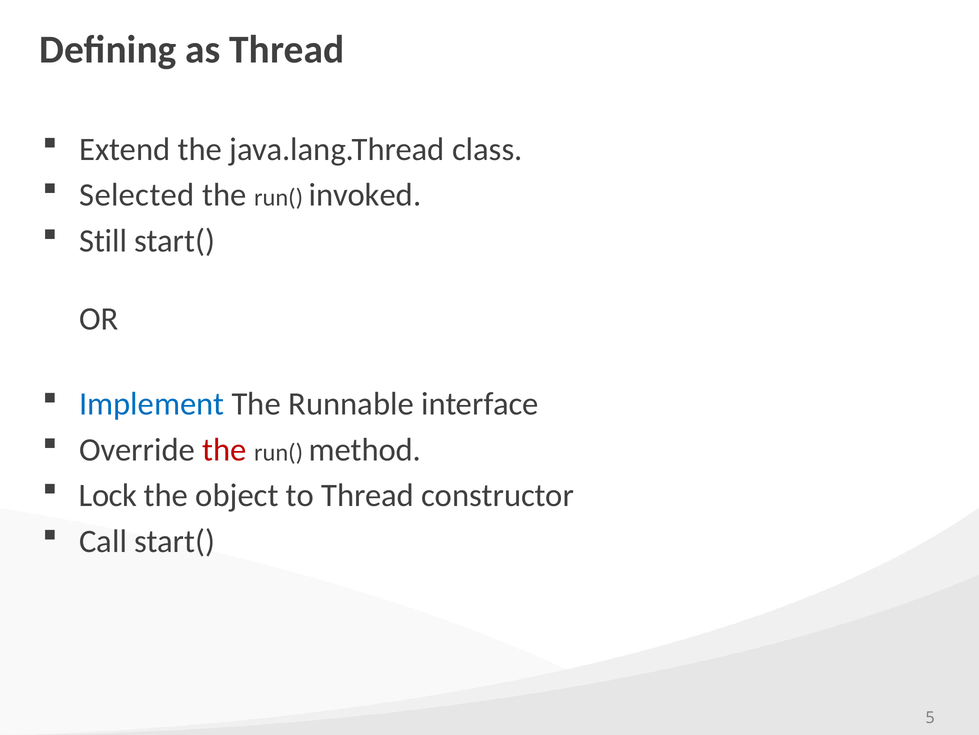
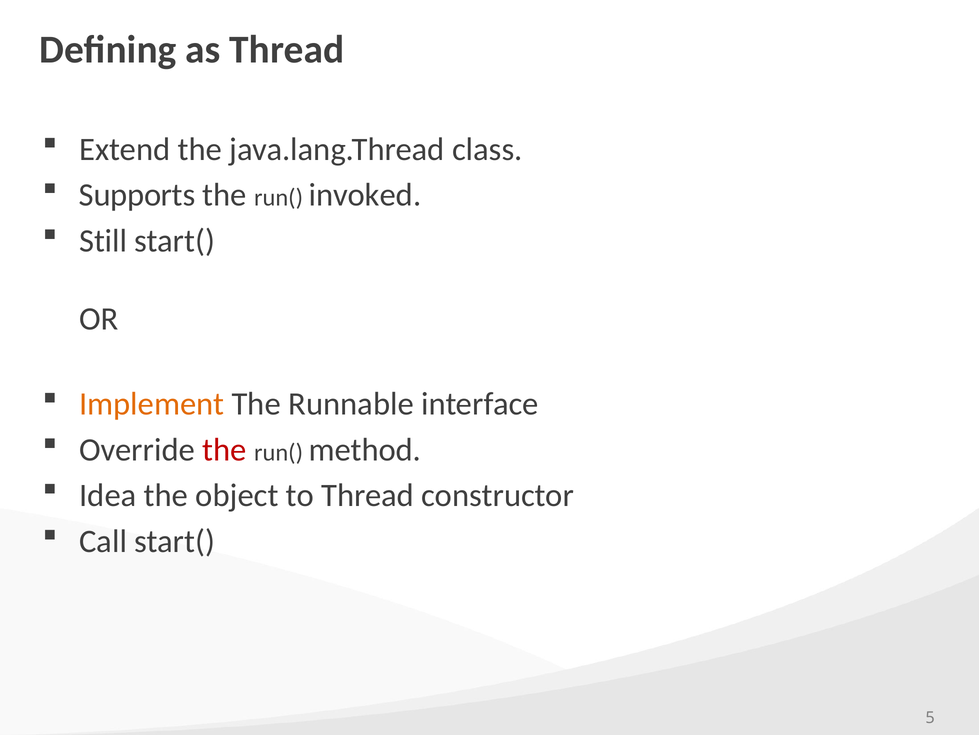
Selected: Selected -> Supports (137, 195)
Implement colour: blue -> orange (152, 404)
Lock: Lock -> Idea (108, 495)
